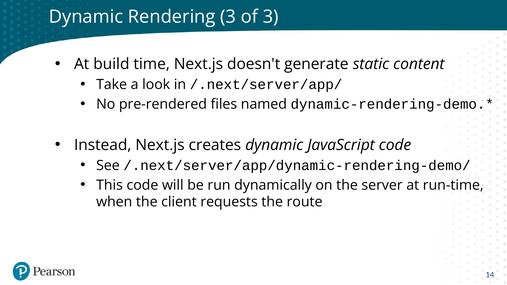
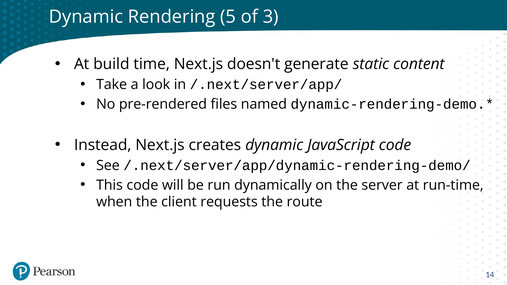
Rendering 3: 3 -> 5 (228, 17)
